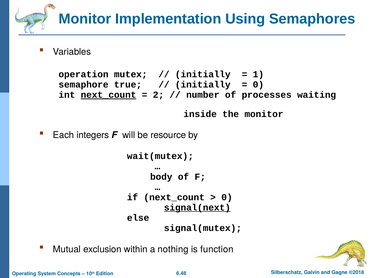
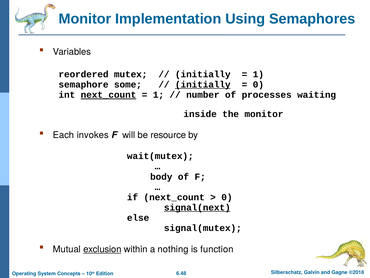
operation: operation -> reordered (84, 74)
true: true -> some (128, 84)
initially underline: none -> present (203, 84)
2: 2 -> 1 (158, 95)
integers: integers -> invokes (93, 135)
exclusion underline: none -> present (102, 249)
